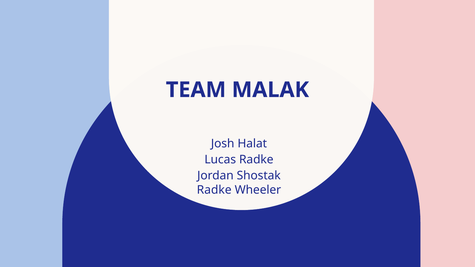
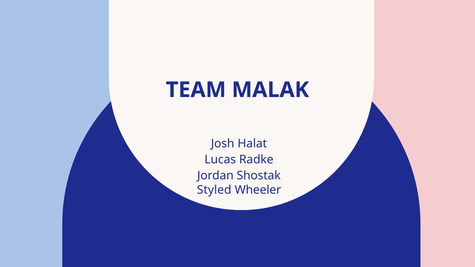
Radke: Radke -> Styled (214, 190)
